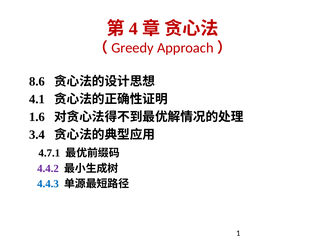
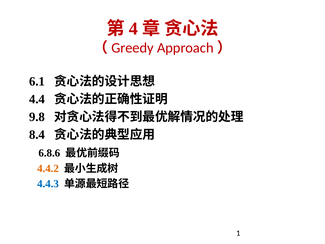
8.6: 8.6 -> 6.1 (37, 81)
4.1: 4.1 -> 4.4 (37, 99)
1.6: 1.6 -> 9.8 (37, 117)
3.4: 3.4 -> 8.4 (37, 135)
4.7.1: 4.7.1 -> 6.8.6 (49, 153)
4.4.2 colour: purple -> orange (48, 168)
